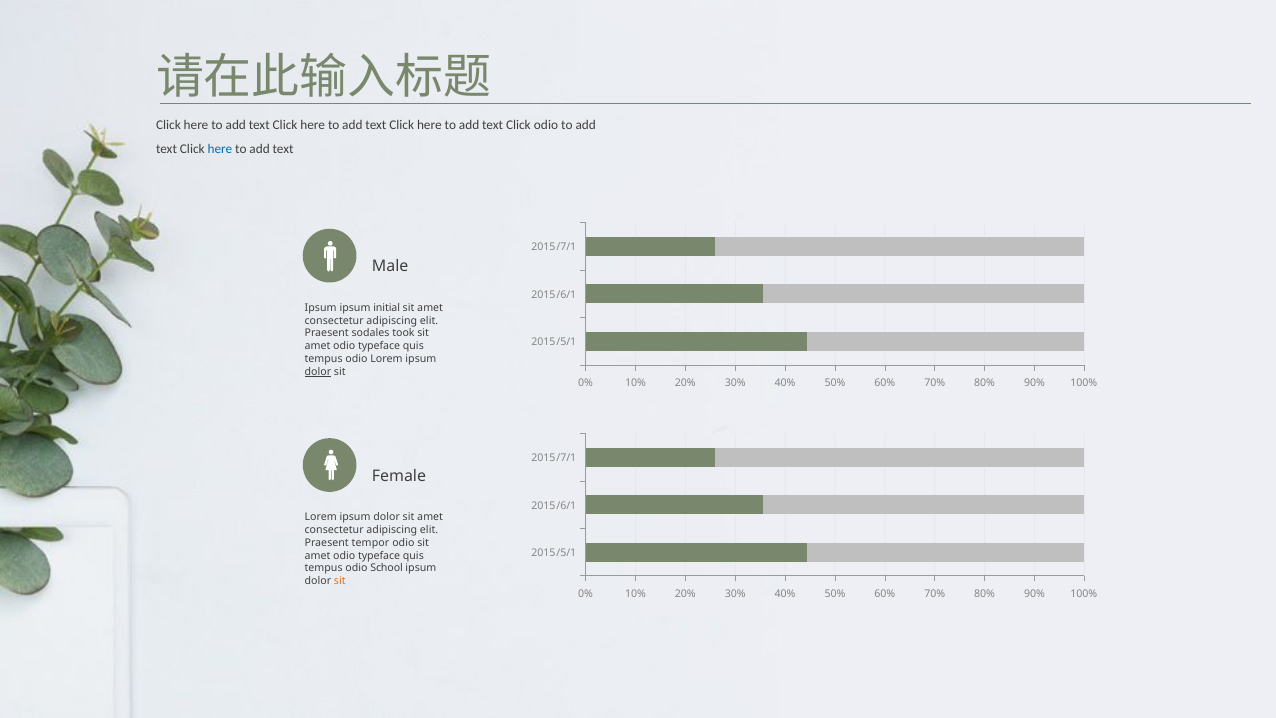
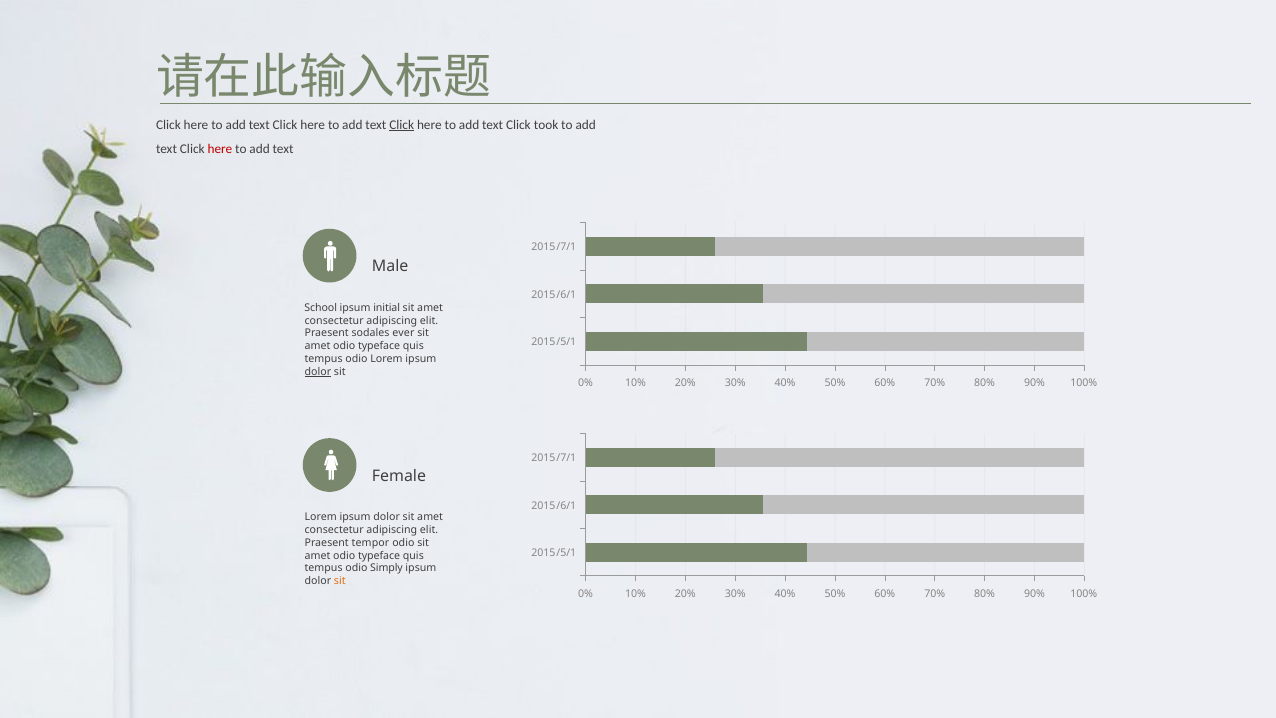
Click underline: none -> present (402, 125)
Click odio: odio -> took (546, 125)
here colour: blue -> red (220, 149)
Ipsum: Ipsum -> School (321, 308)
took: took -> ever (403, 333)
School: School -> Simply (387, 568)
